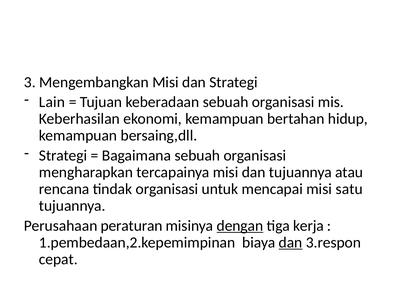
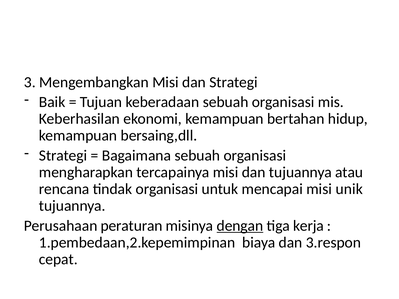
Lain: Lain -> Baik (52, 102)
satu: satu -> unik (349, 189)
dan underline: present -> none (291, 243)
